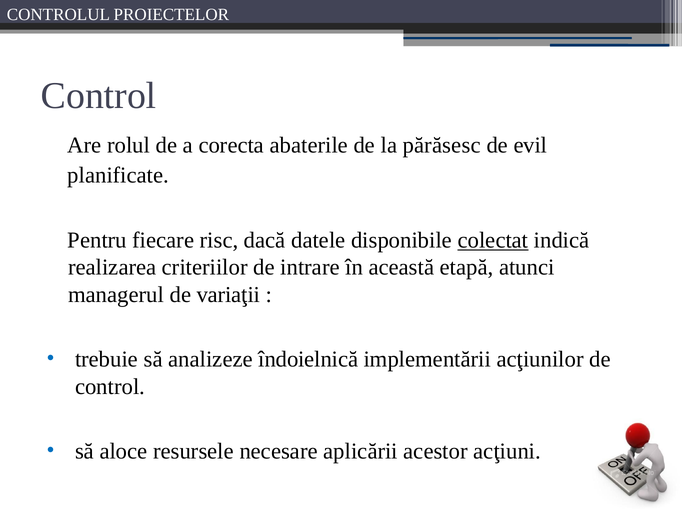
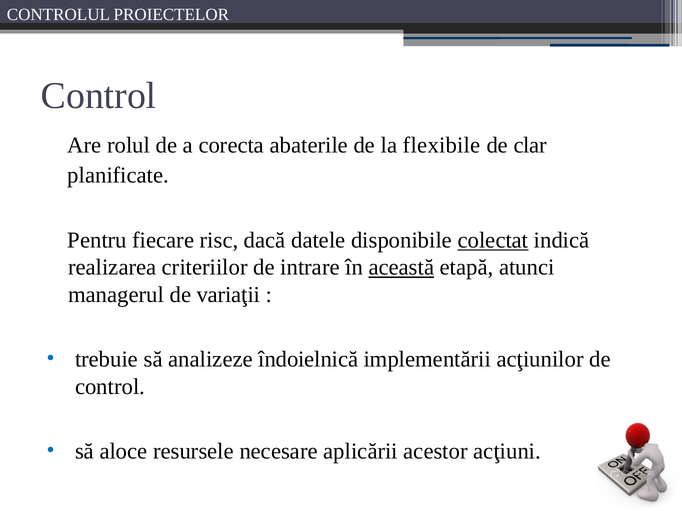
părăsesc: părăsesc -> flexibile (442, 145)
evil: evil -> clar (530, 145)
această underline: none -> present (401, 268)
